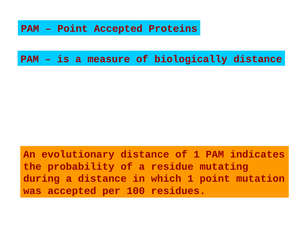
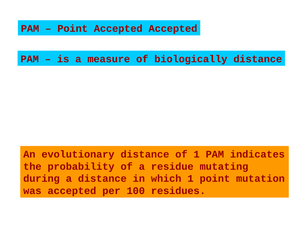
Accepted Proteins: Proteins -> Accepted (173, 29)
